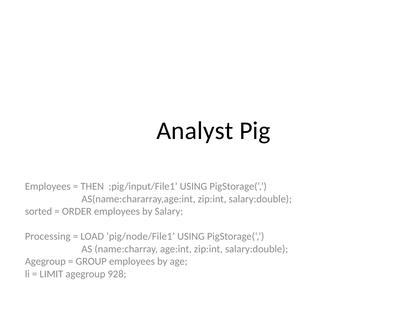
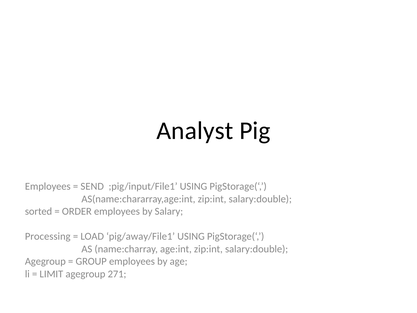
THEN: THEN -> SEND (92, 186)
pig/node/File1: pig/node/File1 -> pig/away/File1 (141, 236)
928: 928 -> 271 (117, 274)
